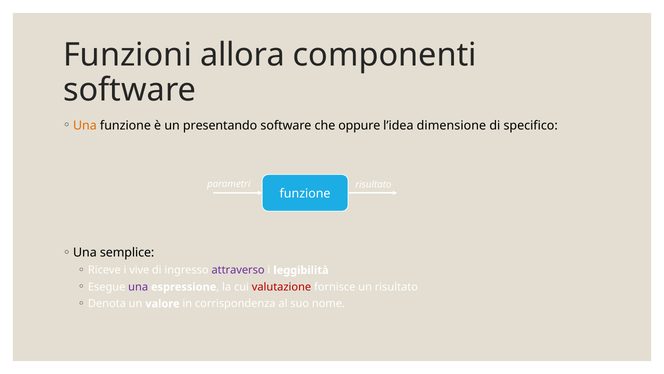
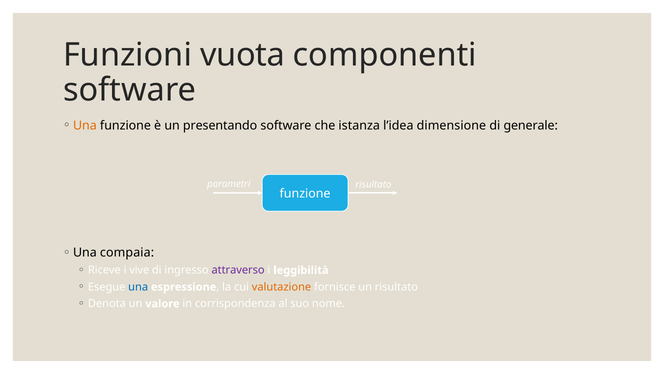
allora: allora -> vuota (243, 55)
oppure: oppure -> istanza (359, 125)
specifico: specifico -> generale (531, 125)
semplice: semplice -> compaia (127, 252)
una colour: purple -> blue (138, 287)
valutazione colour: red -> orange (282, 287)
